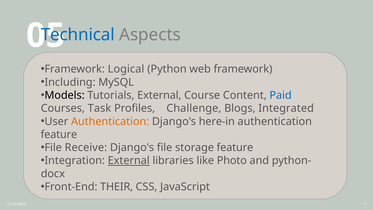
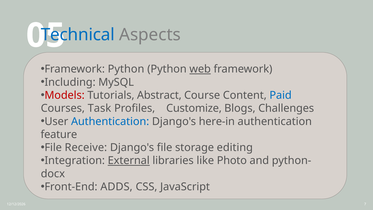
Framework Logical: Logical -> Python (126, 69)
web underline: none -> present (200, 69)
Models colour: black -> red (65, 95)
Tutorials External: External -> Abstract (159, 95)
Challenge: Challenge -> Customize (194, 108)
Integrated: Integrated -> Challenges (286, 108)
Authentication colour: orange -> blue (110, 121)
storage feature: feature -> editing (235, 147)
THEIR: THEIR -> ADDS (116, 187)
